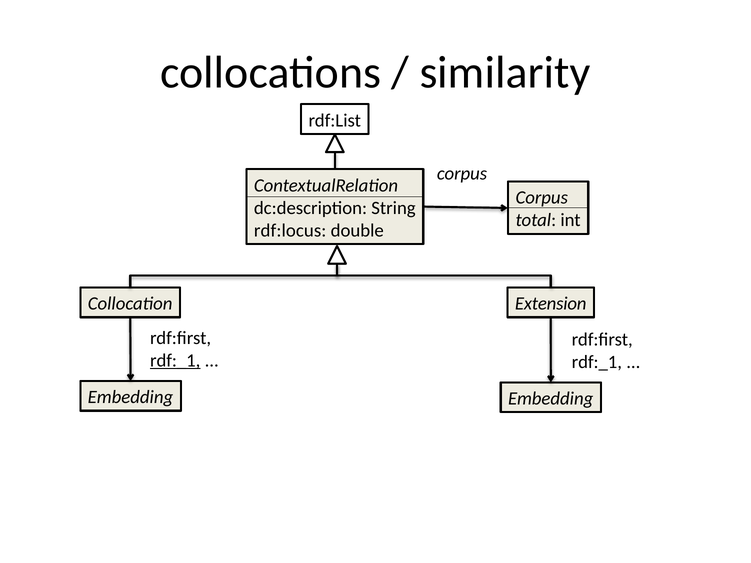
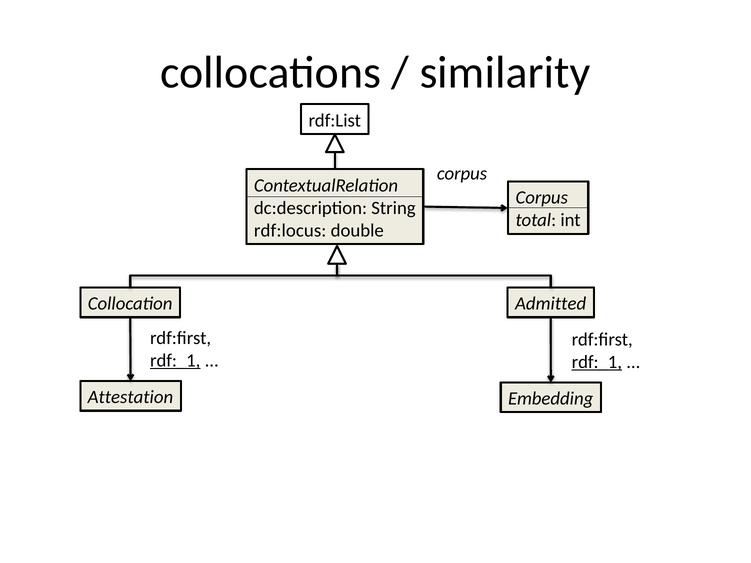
Extension: Extension -> Admitted (551, 304)
rdf:_1 underline: none -> present (597, 362)
Embedding: Embedding -> Attestation (130, 397)
